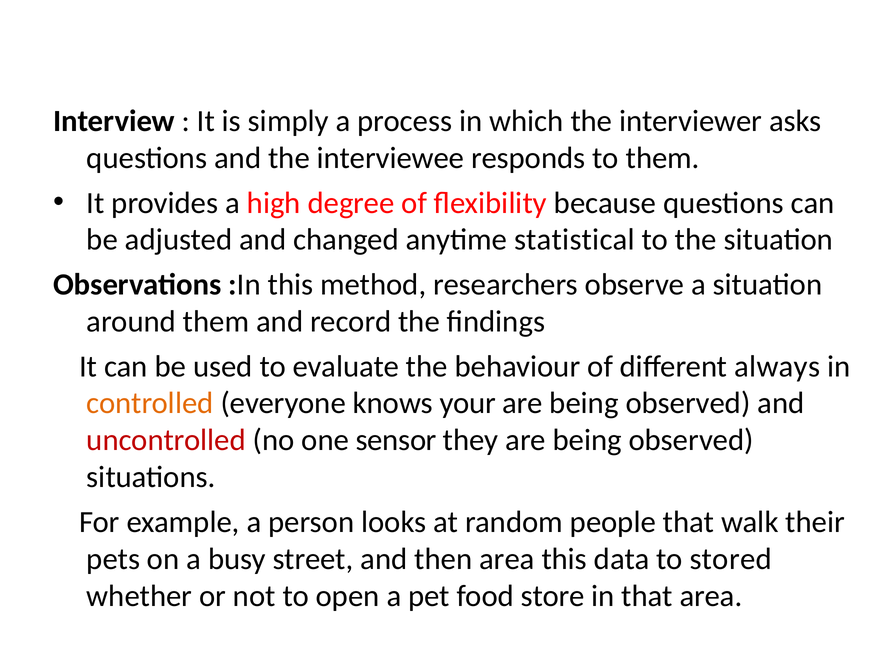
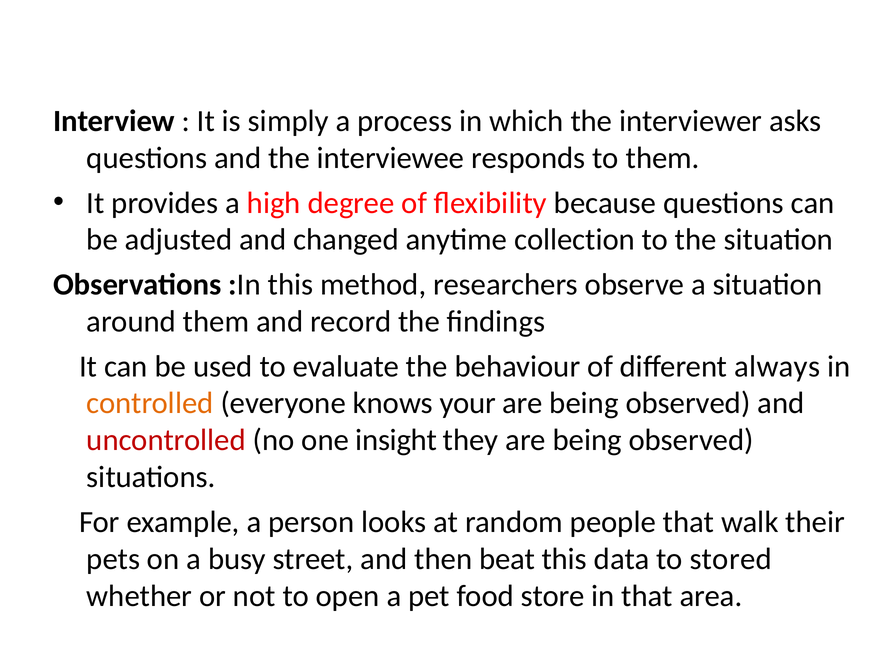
statistical: statistical -> collection (575, 240)
sensor: sensor -> insight (396, 440)
then area: area -> beat (507, 559)
